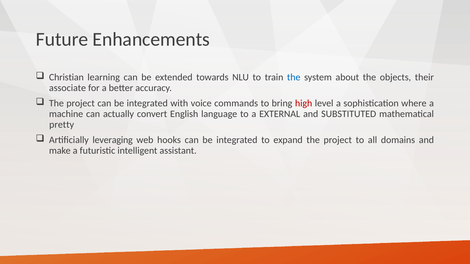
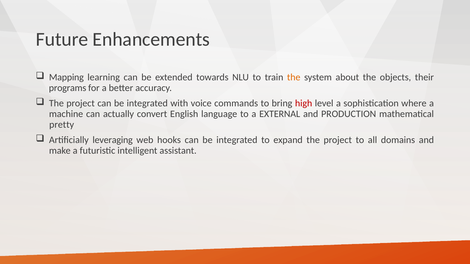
Christian: Christian -> Mapping (66, 77)
the colour: blue -> orange (294, 77)
associate: associate -> programs (68, 88)
SUBSTITUTED: SUBSTITUTED -> PRODUCTION (349, 114)
